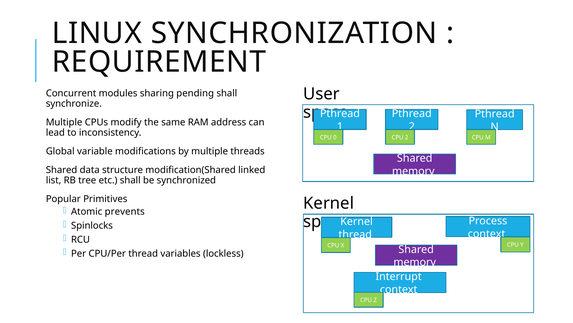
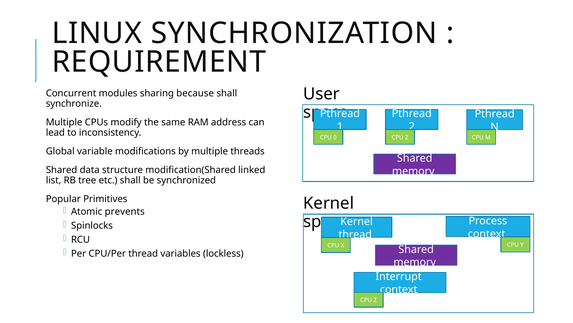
pending: pending -> because (195, 93)
